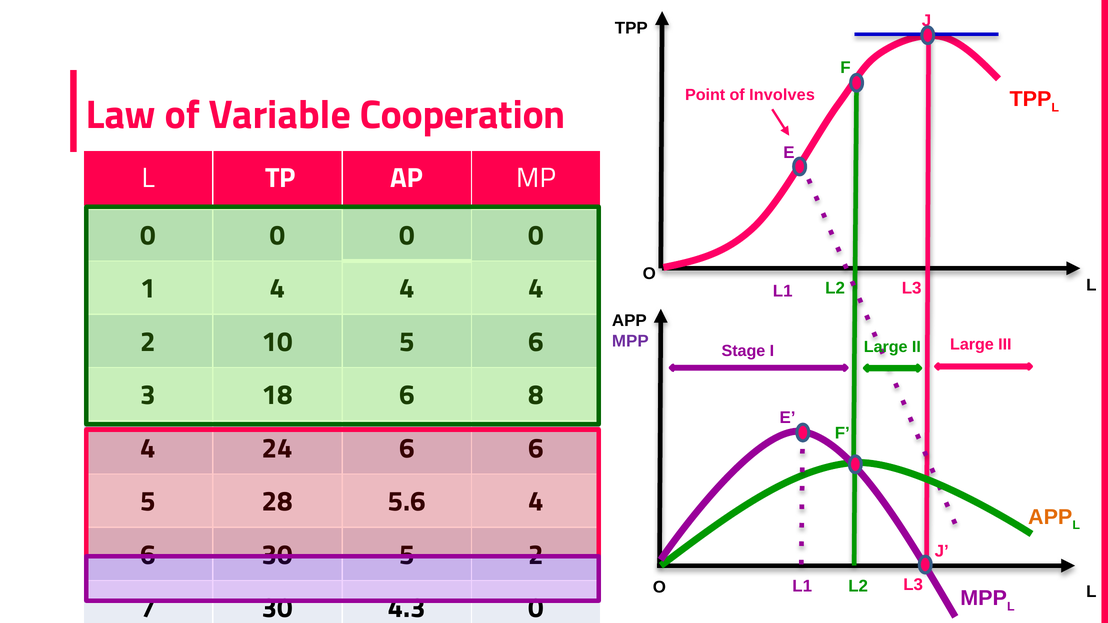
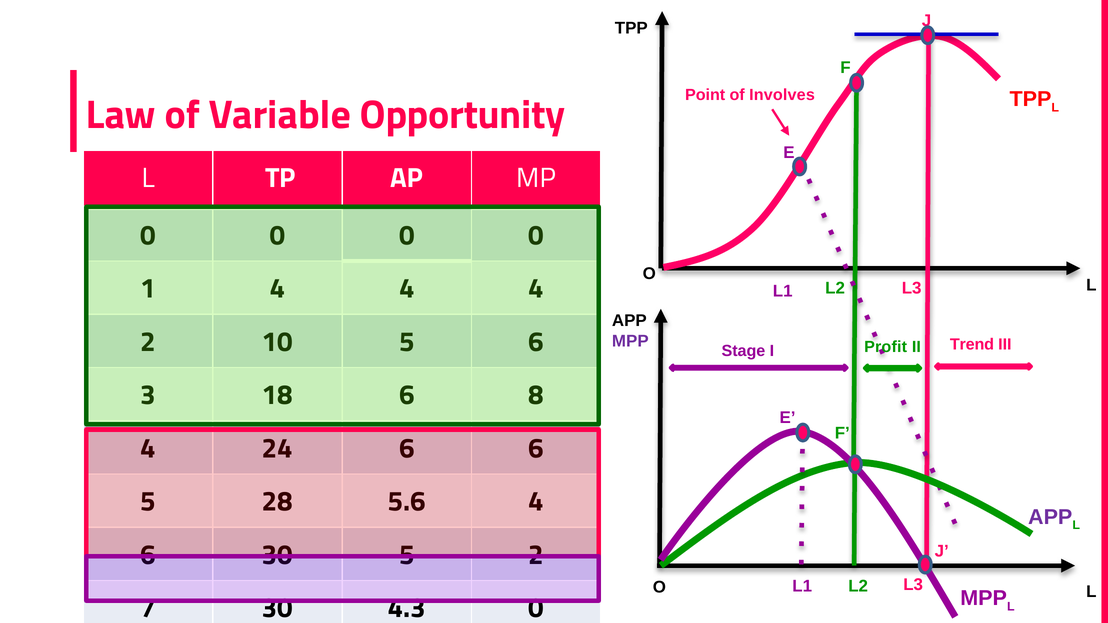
Cooperation: Cooperation -> Opportunity (463, 115)
I Large: Large -> Profit (886, 347)
II Large: Large -> Trend (972, 345)
APP colour: orange -> purple (1050, 517)
